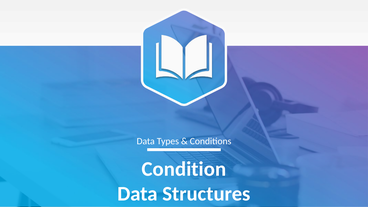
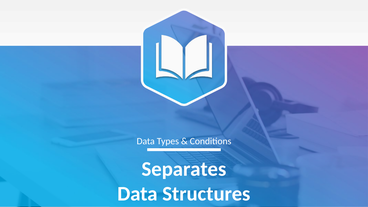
Condition: Condition -> Separates (184, 169)
